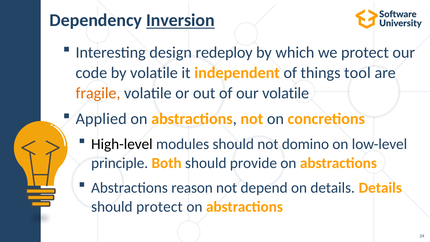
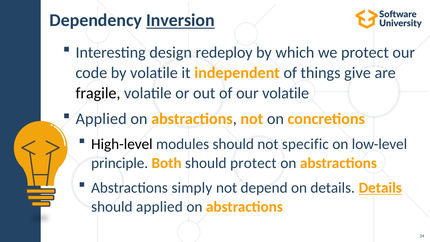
tool: tool -> give (357, 73)
fragile colour: orange -> black (98, 93)
domino: domino -> specific (305, 144)
should provide: provide -> protect (253, 163)
reason: reason -> simply (192, 188)
Details underline: none -> present (380, 188)
should protect: protect -> applied (159, 207)
